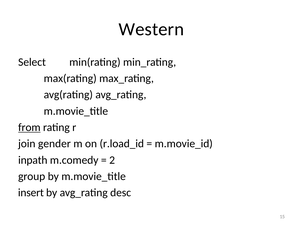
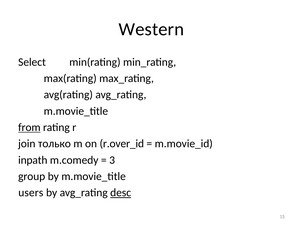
gender: gender -> только (54, 144)
r.load_id: r.load_id -> r.over_id (122, 144)
2: 2 -> 3 (112, 160)
insert: insert -> users (31, 193)
desc underline: none -> present (121, 193)
